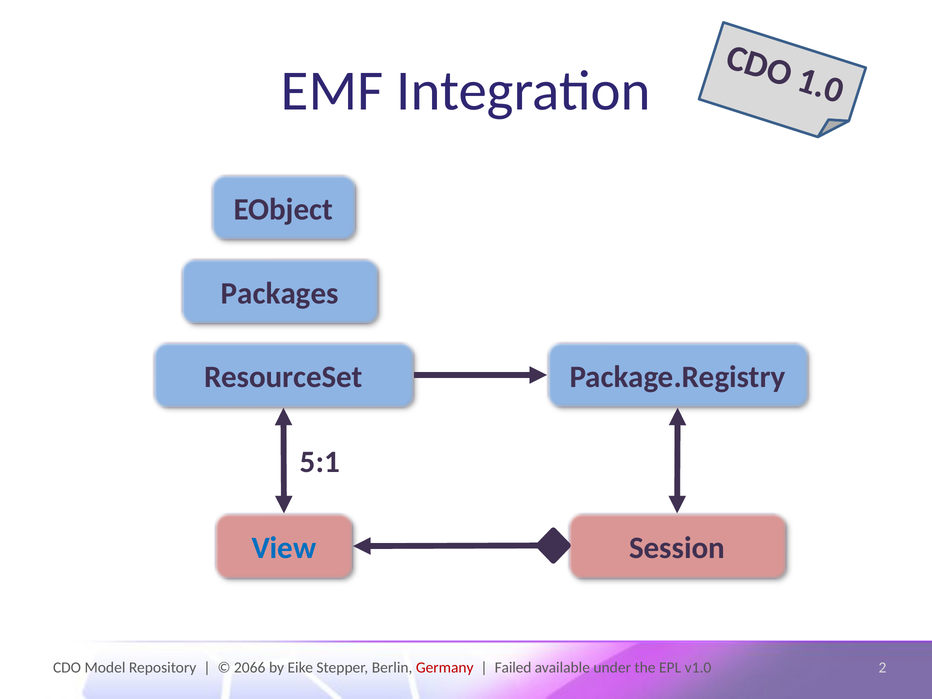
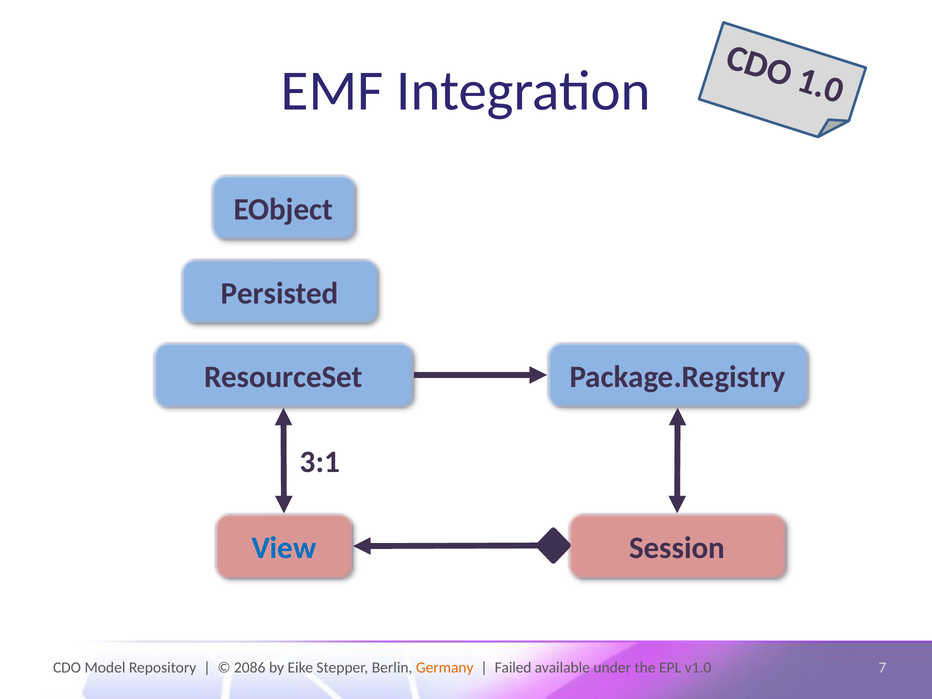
Packages: Packages -> Persisted (280, 293)
5:1: 5:1 -> 3:1 (320, 462)
2066: 2066 -> 2086 (250, 667)
Germany colour: red -> orange (445, 667)
2: 2 -> 7 (882, 667)
